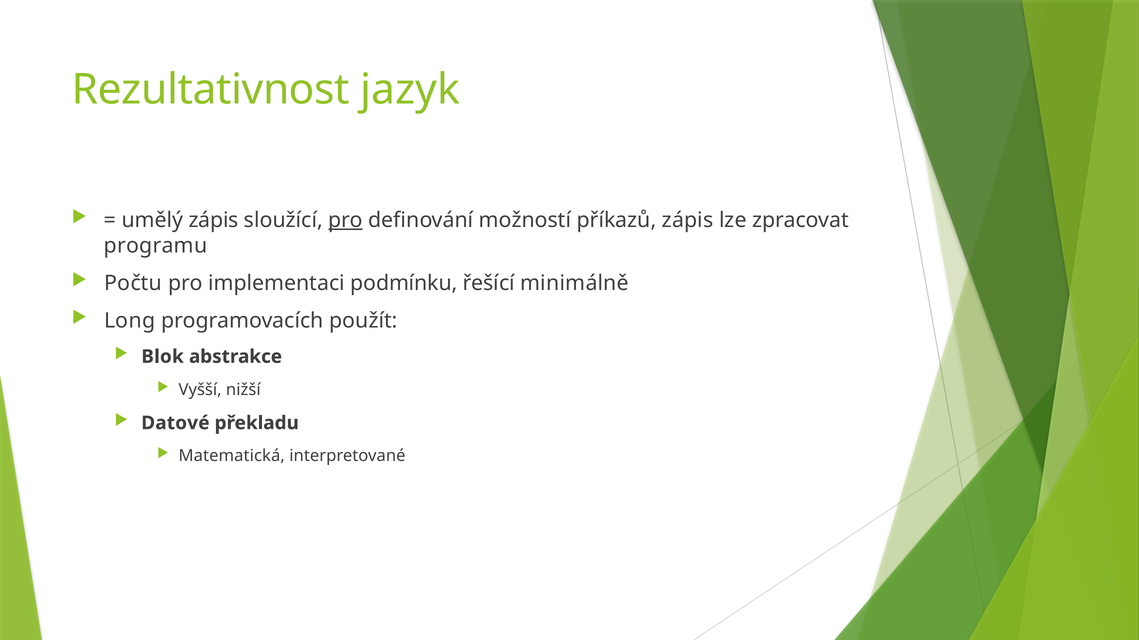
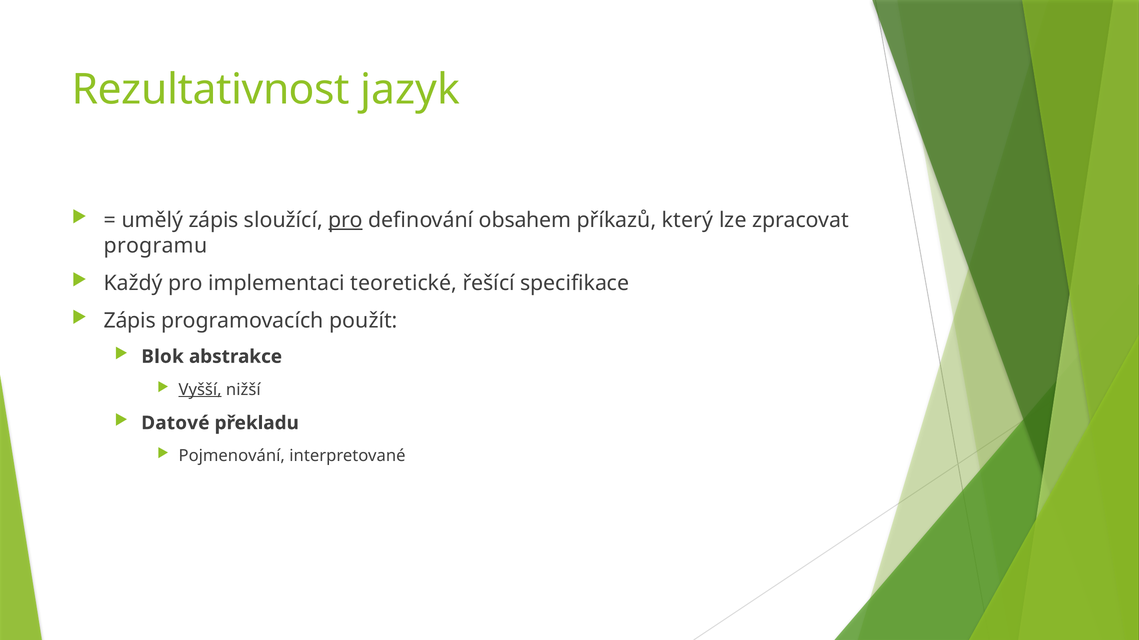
možností: možností -> obsahem (525, 220)
příkazů zápis: zápis -> který (688, 220)
Počtu: Počtu -> Každý (133, 284)
podmínku: podmínku -> teoretické (404, 284)
minimálně: minimálně -> specifikace (575, 284)
Long: Long -> Zápis (130, 321)
Vyšší underline: none -> present (200, 390)
Matematická: Matematická -> Pojmenování (232, 456)
